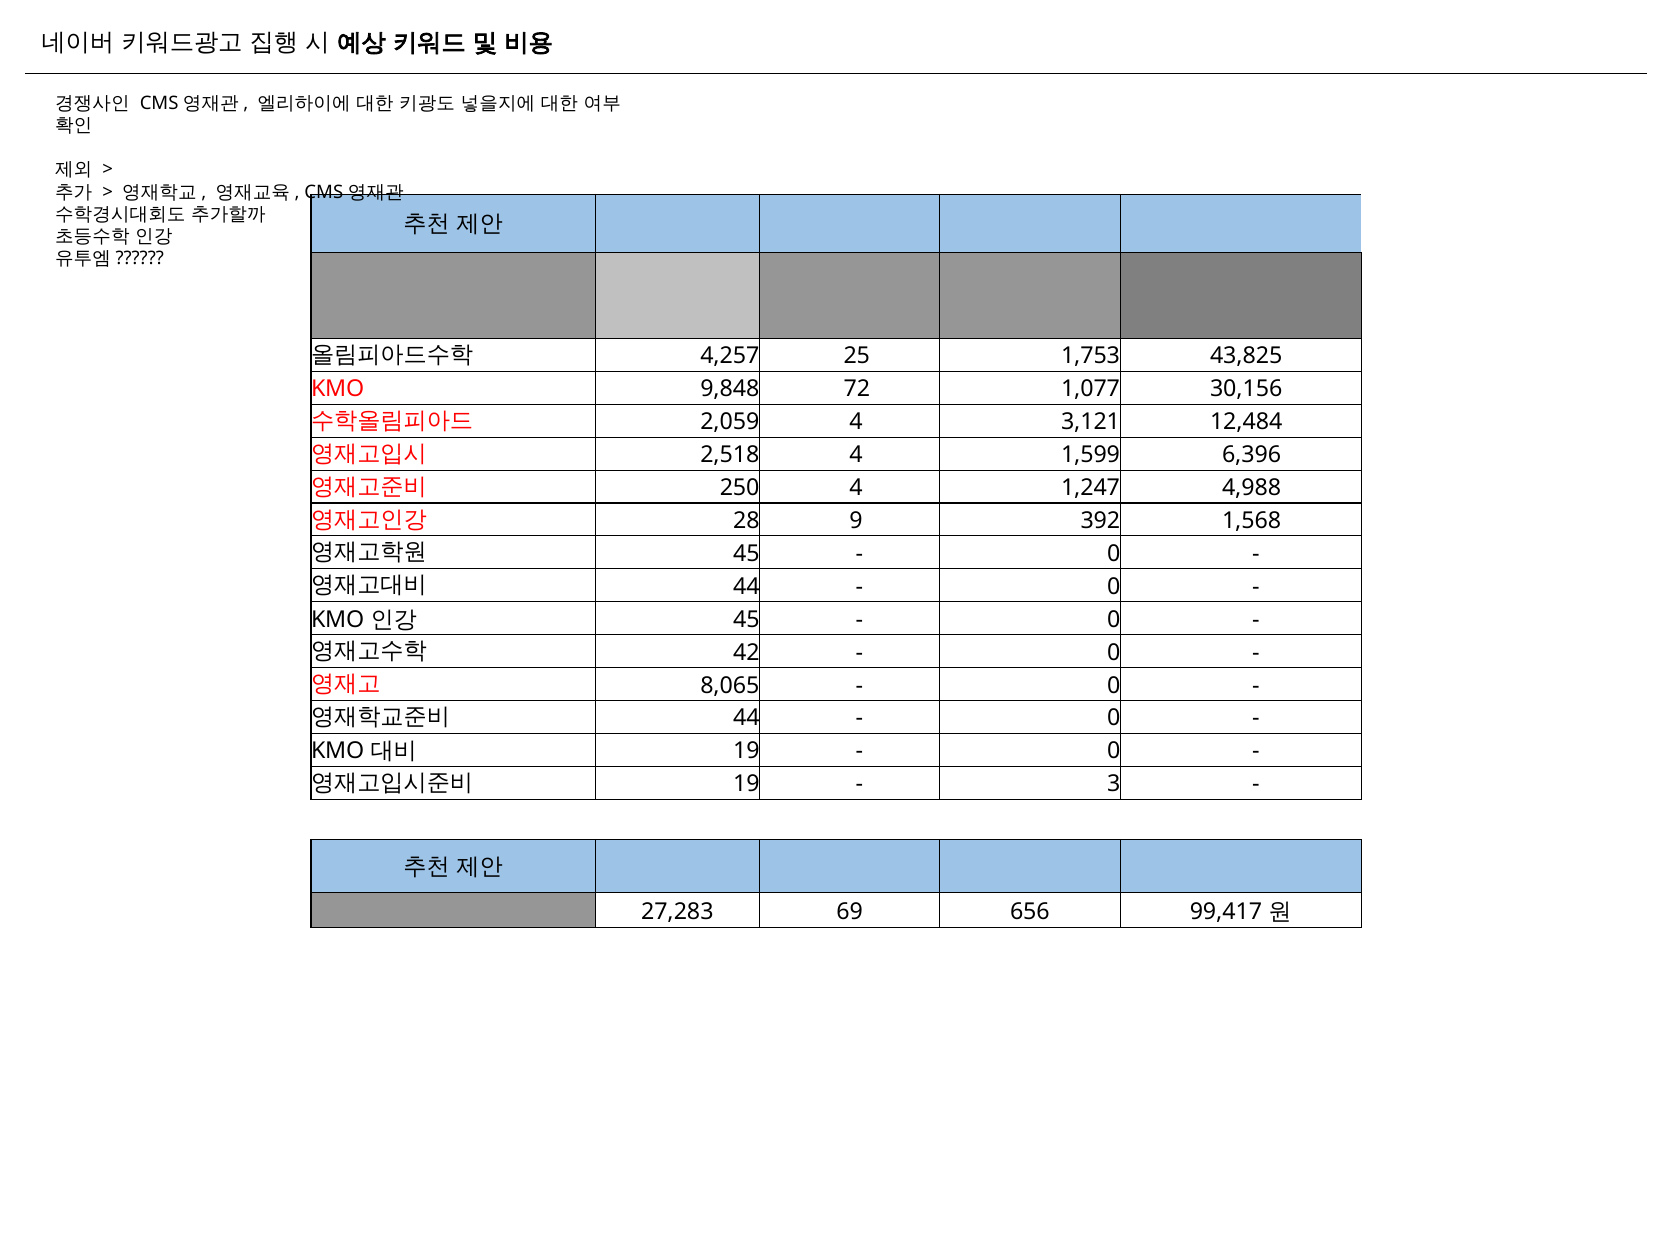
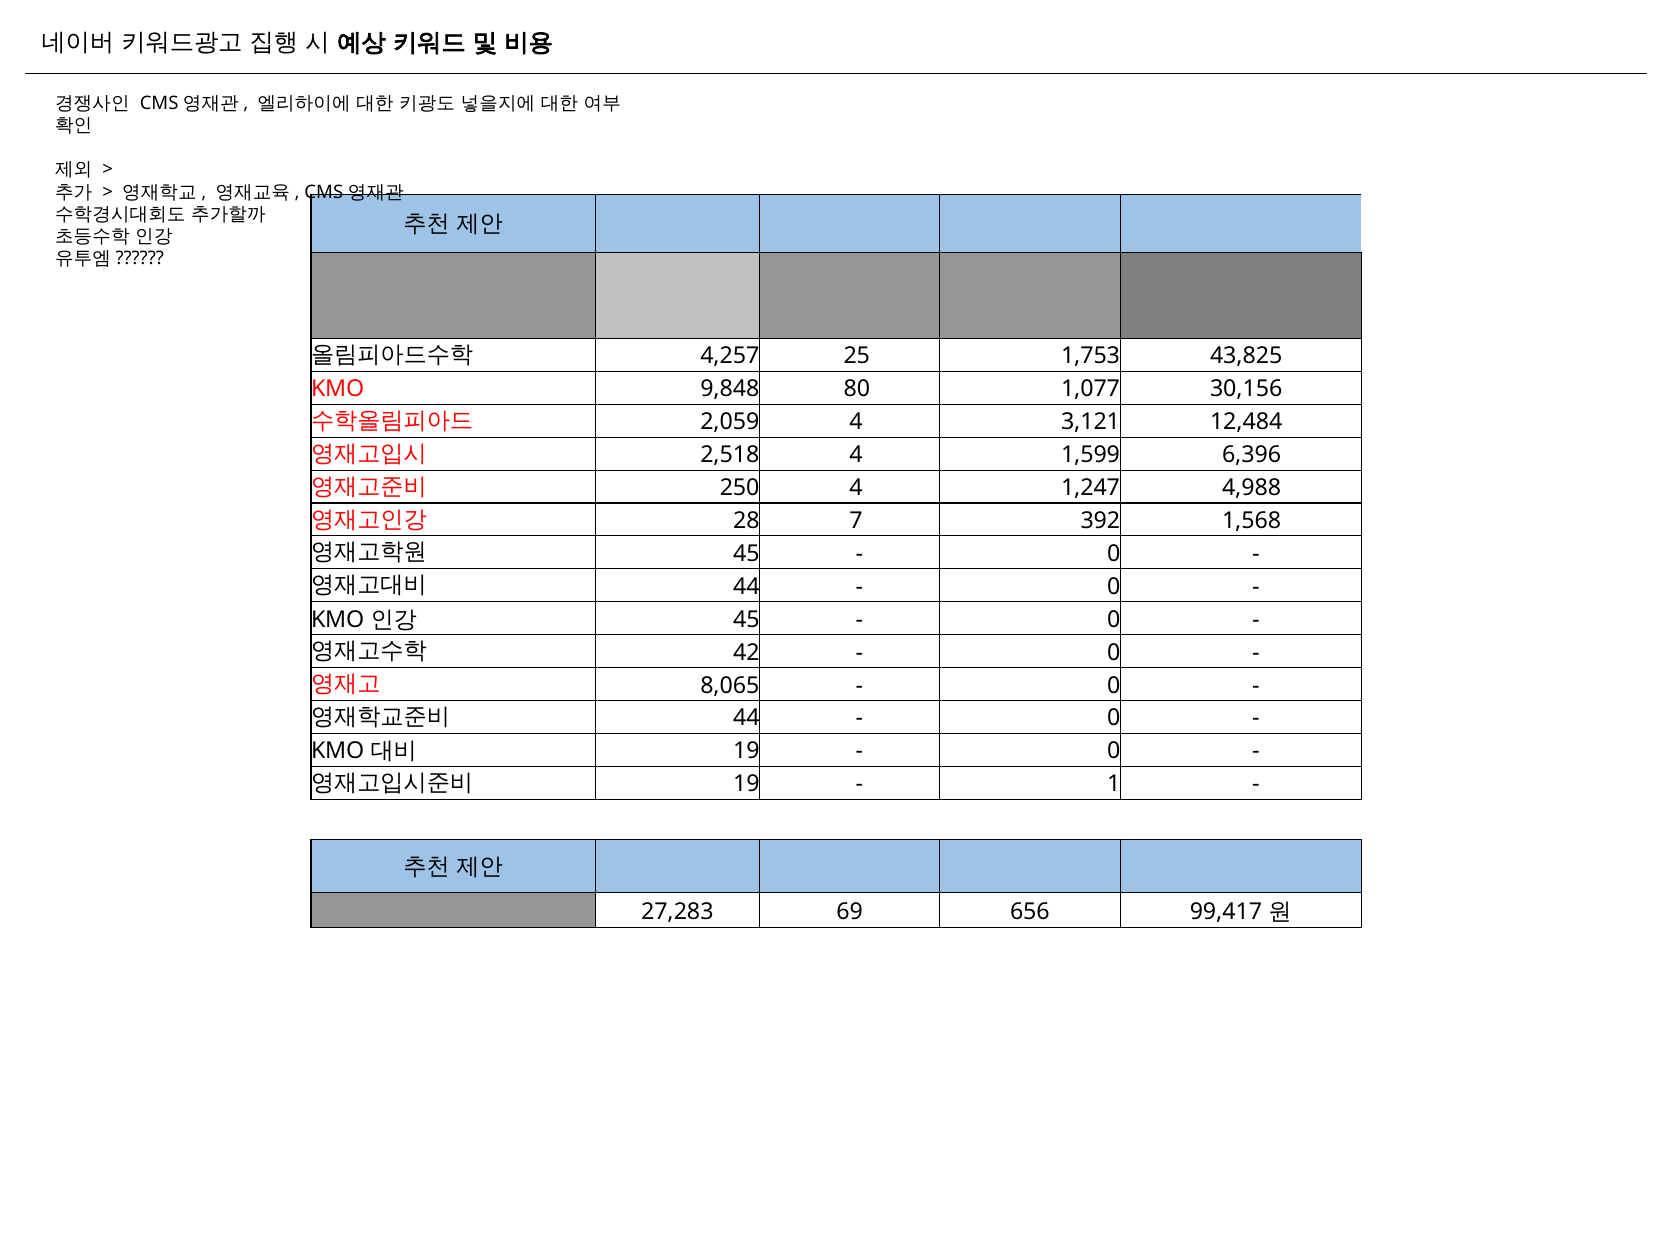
72: 72 -> 80 (857, 389)
9: 9 -> 7 (856, 521)
3: 3 -> 1 (1114, 785)
